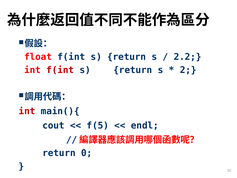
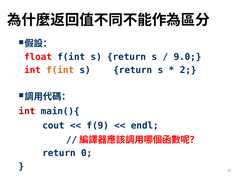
2.2: 2.2 -> 9.0 (188, 57)
f(int colour: red -> orange (60, 70)
f(5: f(5 -> f(9 (98, 125)
